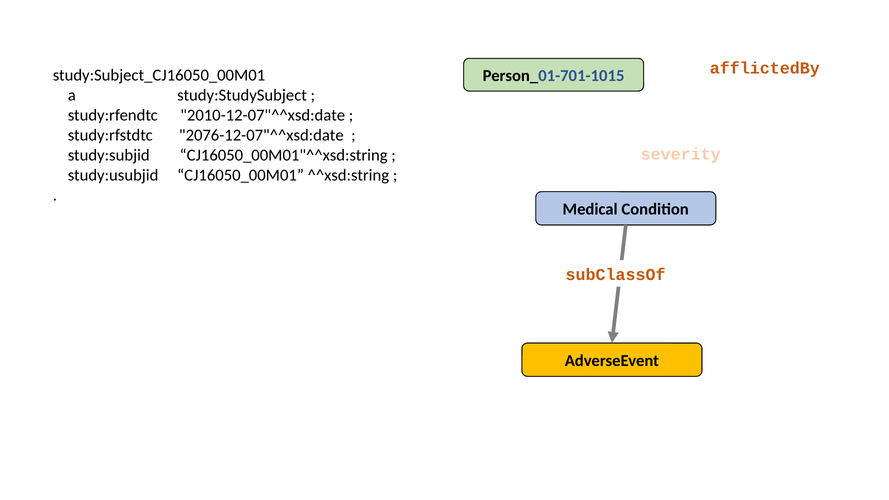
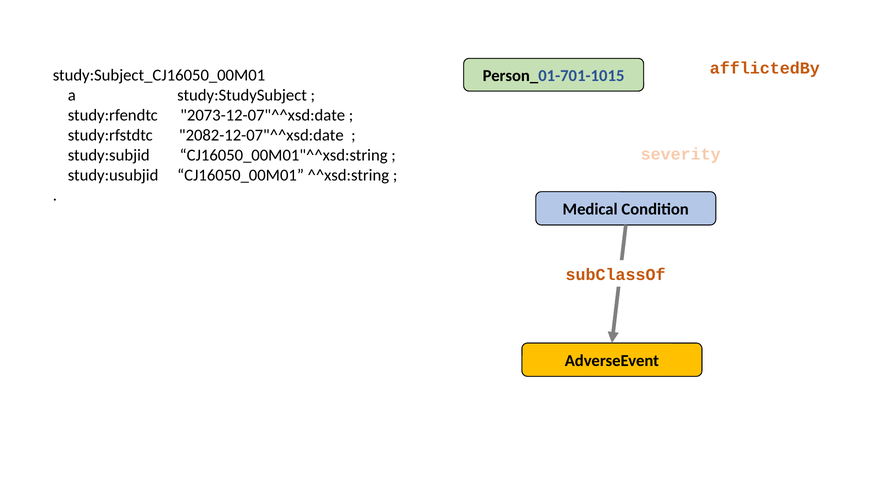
2010-12-07"^^xsd:date: 2010-12-07"^^xsd:date -> 2073-12-07"^^xsd:date (263, 115)
2076-12-07"^^xsd:date: 2076-12-07"^^xsd:date -> 2082-12-07"^^xsd:date (261, 135)
